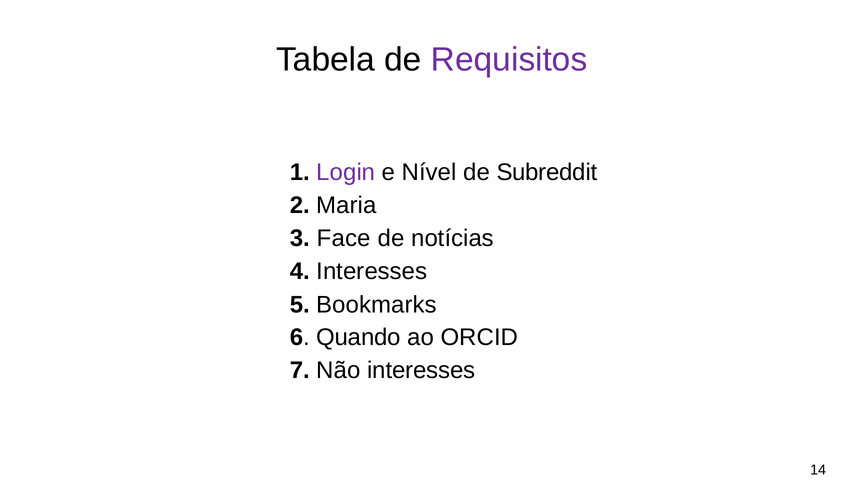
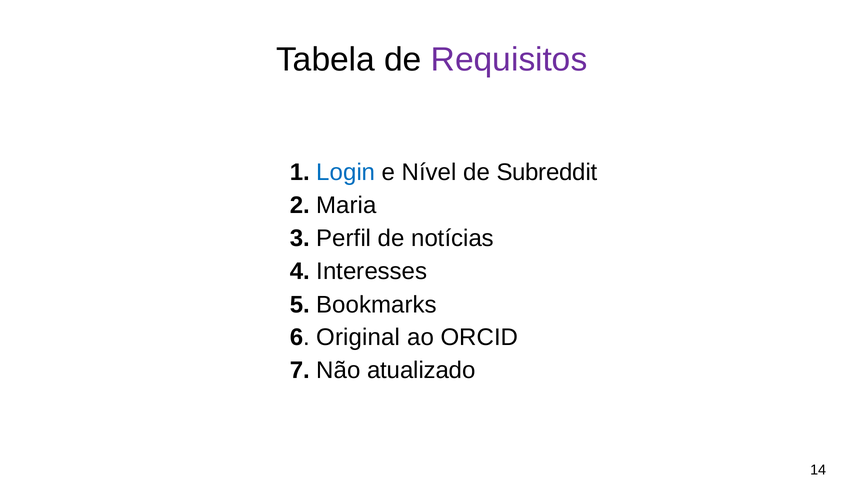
Login colour: purple -> blue (346, 172)
Face: Face -> Perfil (344, 238)
Quando: Quando -> Original (358, 337)
Não interesses: interesses -> atualizado (421, 371)
